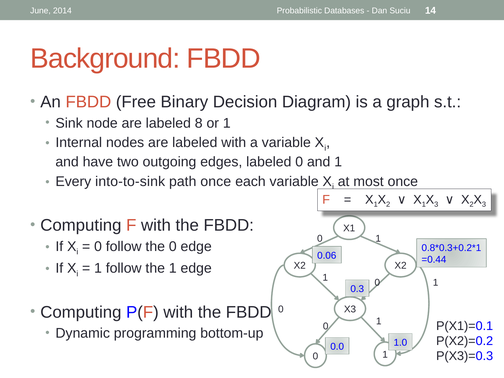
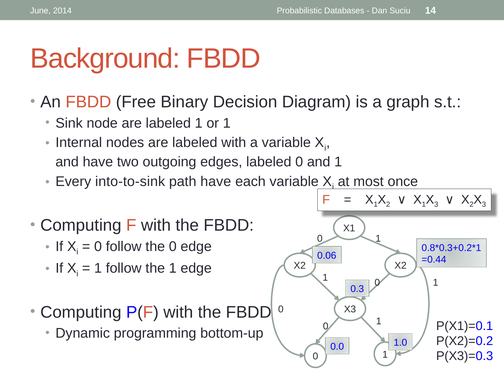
labeled 8: 8 -> 1 (199, 123)
path once: once -> have (216, 181)
